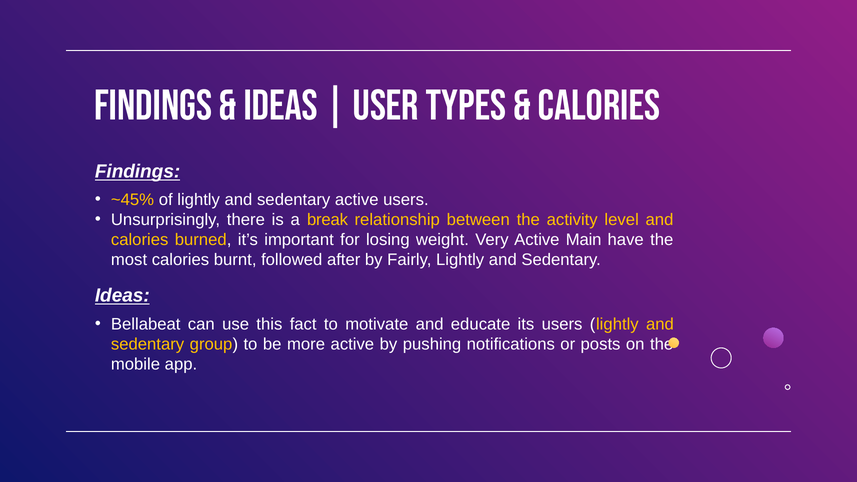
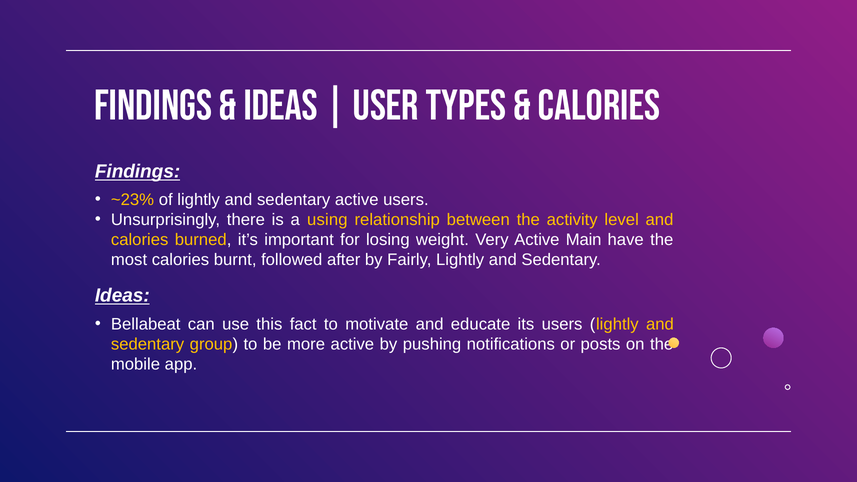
~45%: ~45% -> ~23% (133, 200)
break: break -> using (327, 220)
